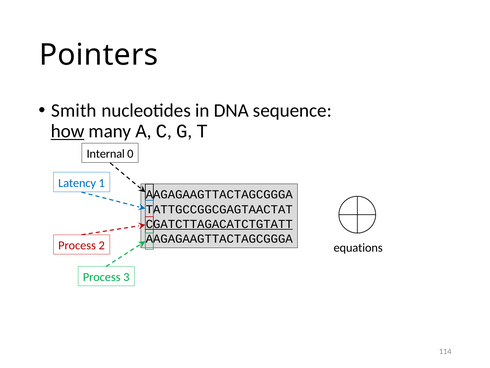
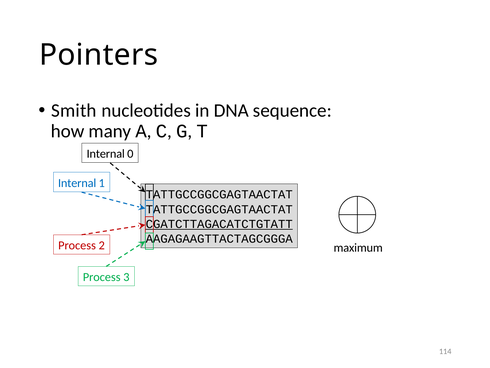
how underline: present -> none (68, 131)
Latency: Latency -> Internal (77, 183)
AAGAGAAGTTACTAGCGGGA: AAGAGAAGTTACTAGCGGGA -> TATTGCCGGCGAGTAACTAT (219, 194)
equations: equations -> maximum (358, 247)
